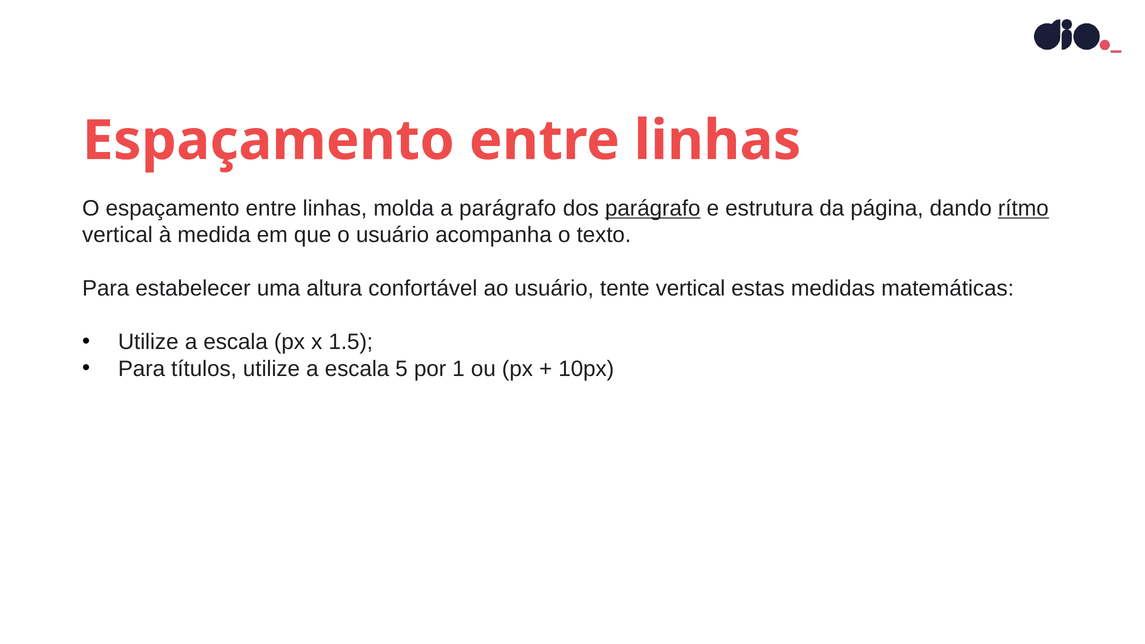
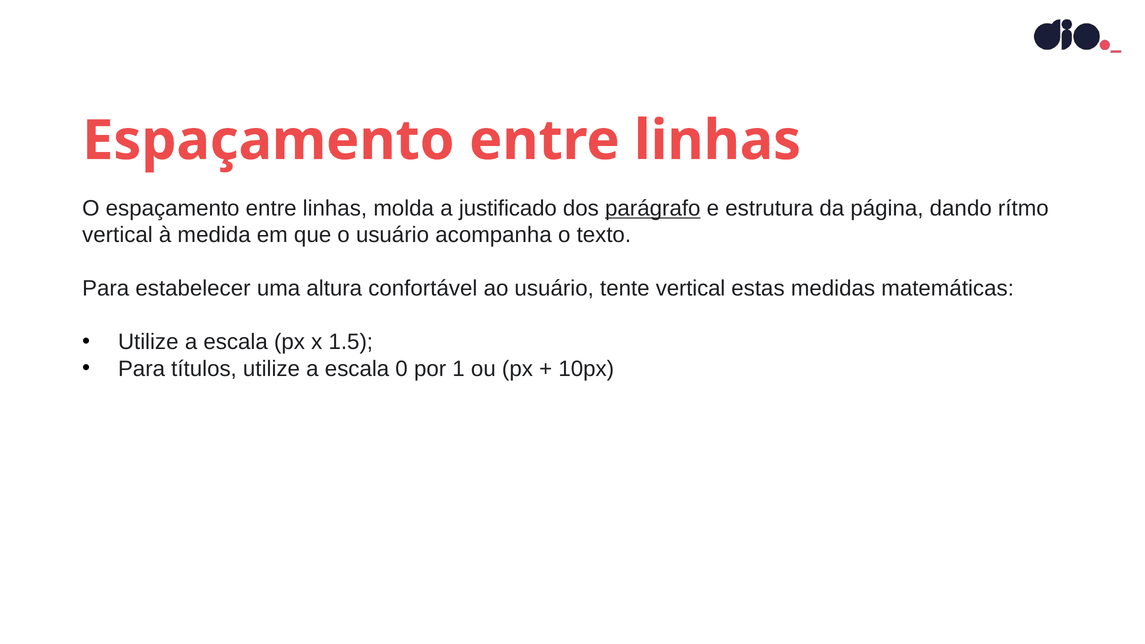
a parágrafo: parágrafo -> justificado (508, 208)
rítmo underline: present -> none (1023, 208)
5: 5 -> 0 (402, 369)
